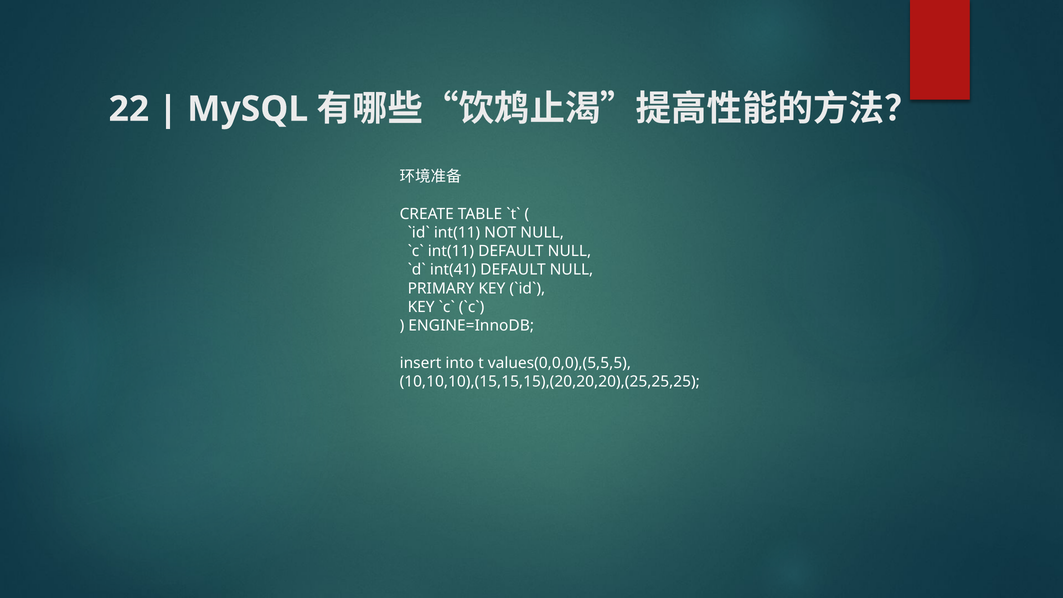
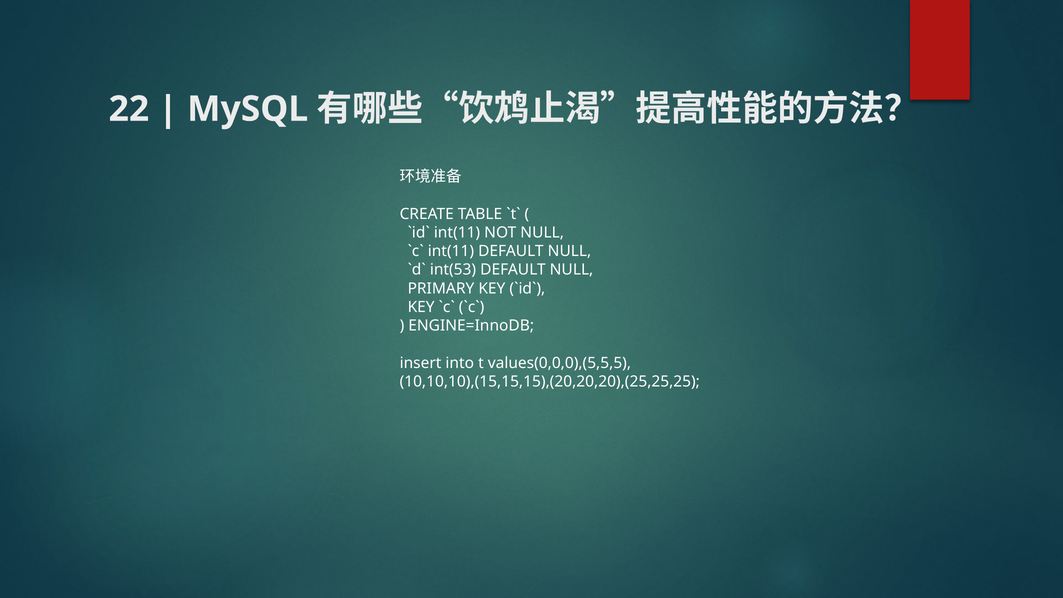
int(41: int(41 -> int(53 (453, 270)
